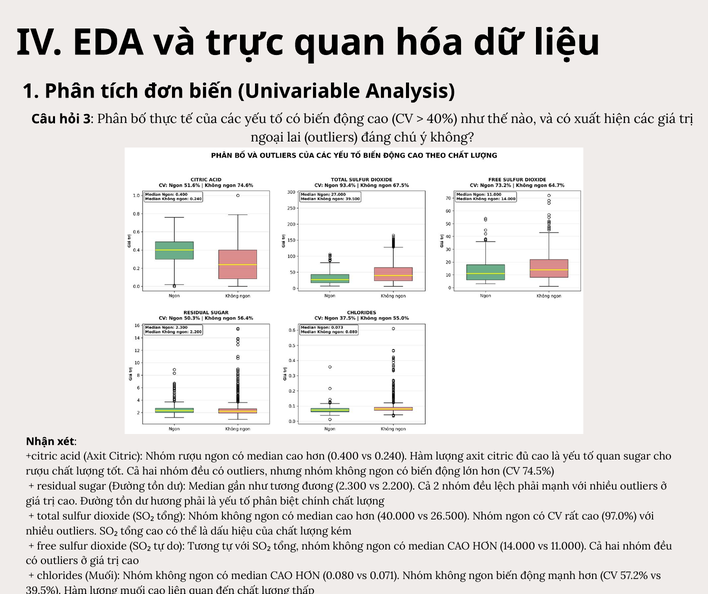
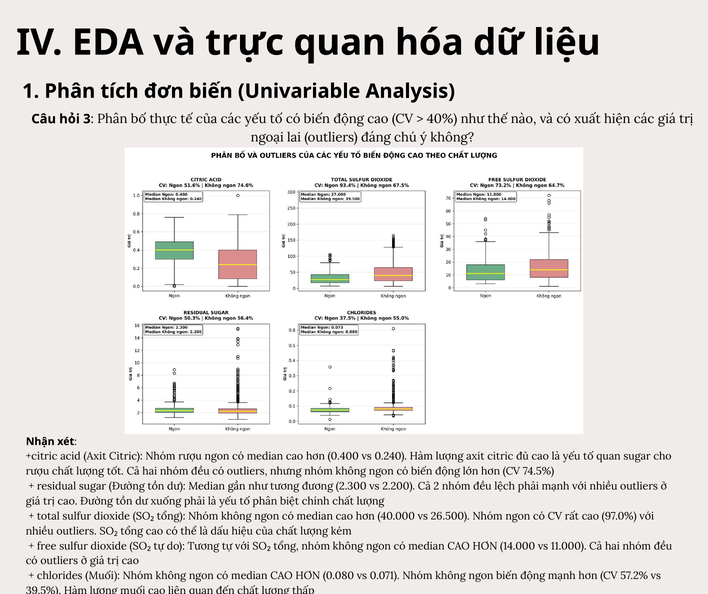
hương: hương -> xuống (166, 501)
